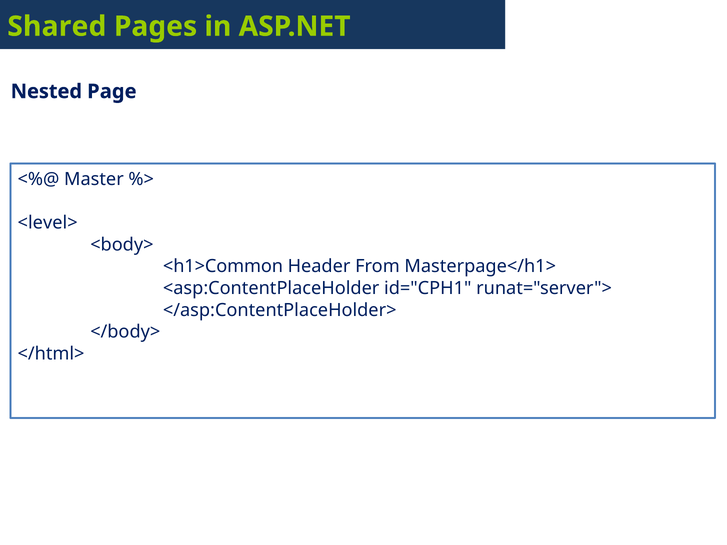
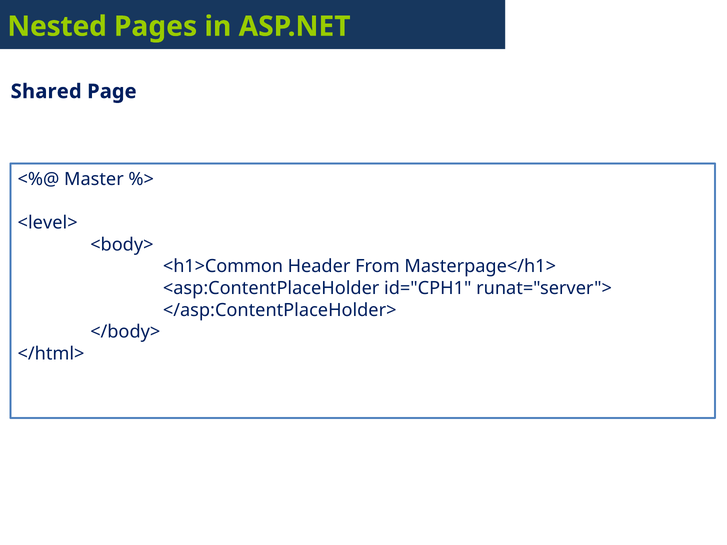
Shared: Shared -> Nested (57, 26)
Nested: Nested -> Shared (46, 92)
